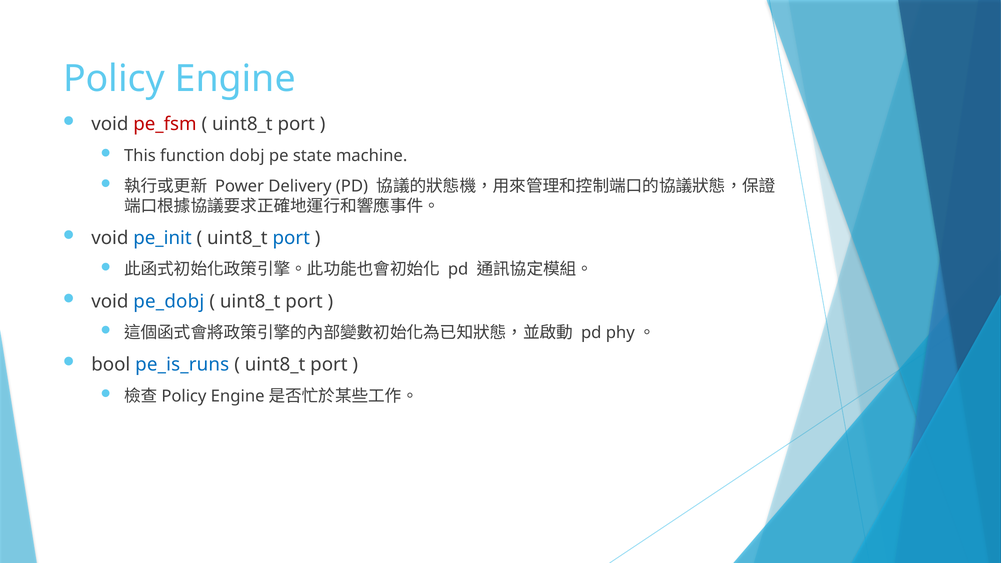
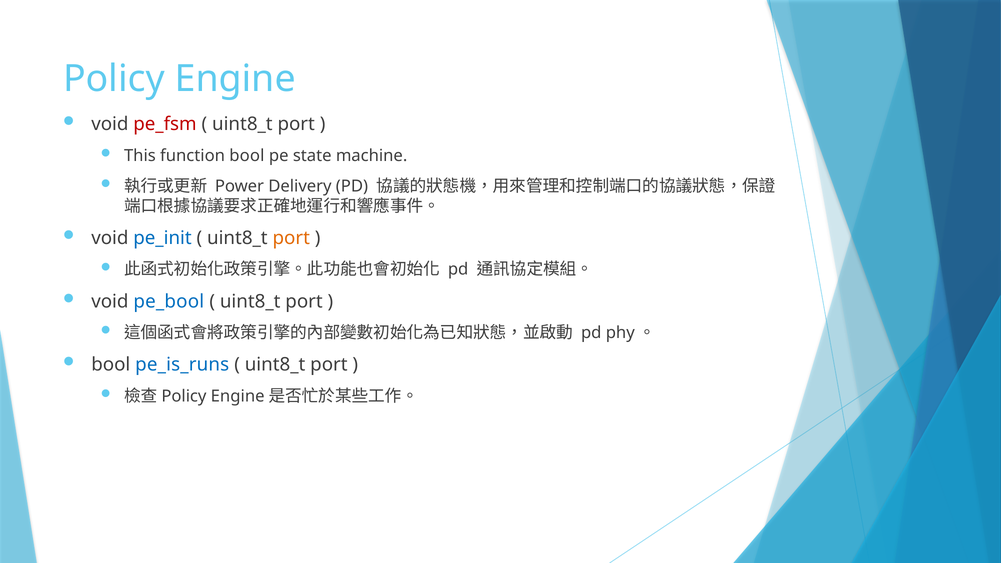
function dobj: dobj -> bool (247, 156)
port colour: blue -> orange (291, 238)
pe_dobj: pe_dobj -> pe_bool (169, 301)
